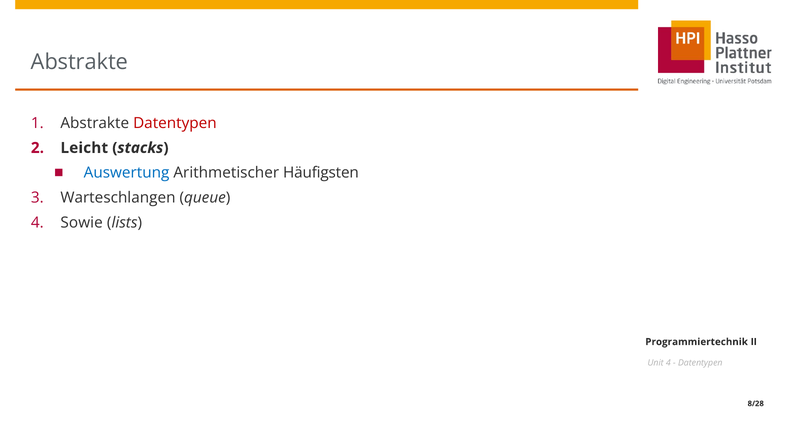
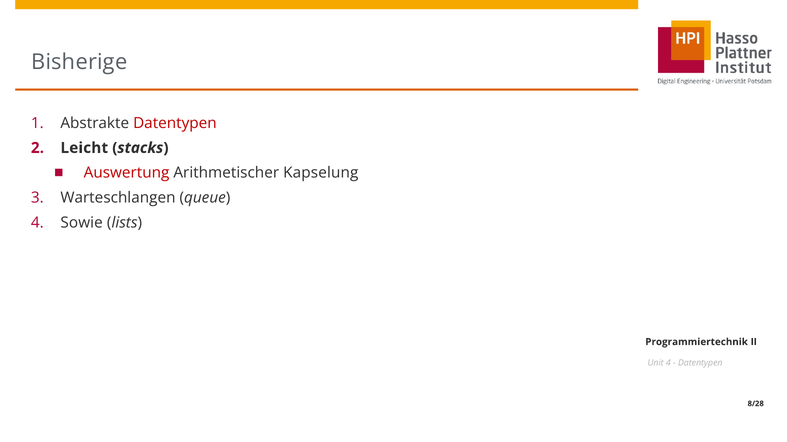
Abstrakte: Abstrakte -> Bisherige (79, 62)
Auswertung colour: blue -> red (127, 173)
Häufigsten: Häufigsten -> Kapselung (321, 173)
